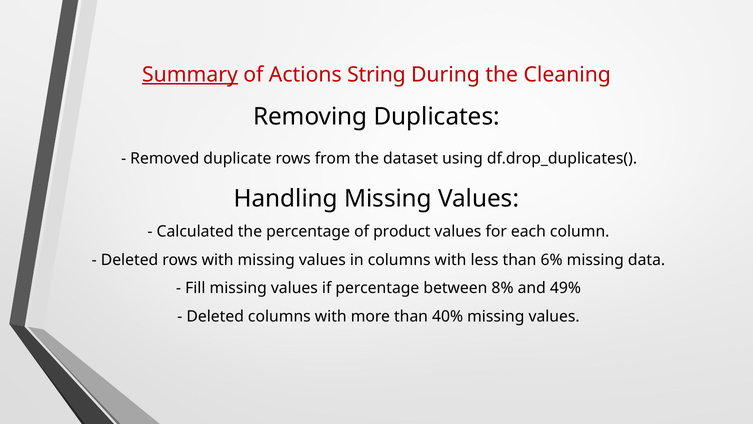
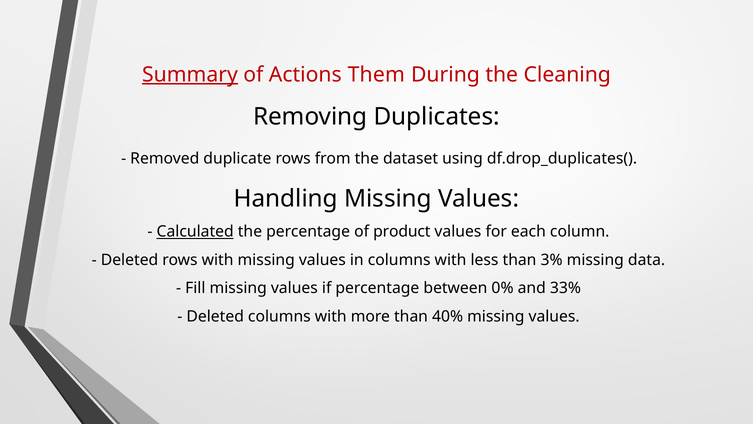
String: String -> Them (376, 75)
Calculated underline: none -> present (195, 231)
6%: 6% -> 3% (552, 260)
8%: 8% -> 0% (503, 288)
49%: 49% -> 33% (565, 288)
